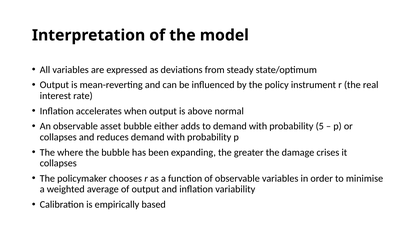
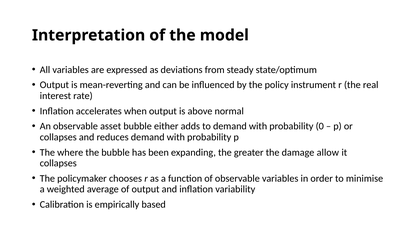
5: 5 -> 0 (320, 126)
crises: crises -> allow (328, 152)
